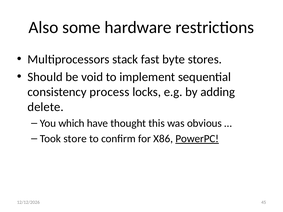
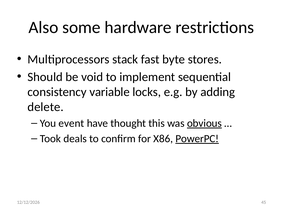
process: process -> variable (110, 92)
which: which -> event (71, 123)
obvious underline: none -> present (204, 123)
store: store -> deals (75, 139)
